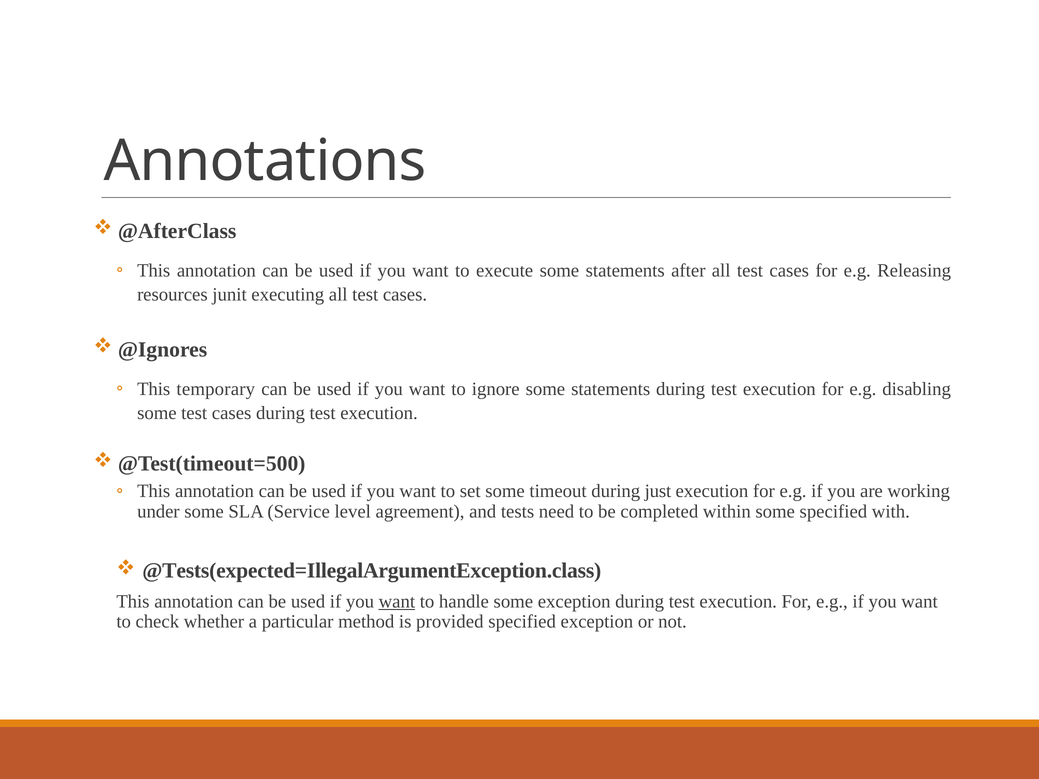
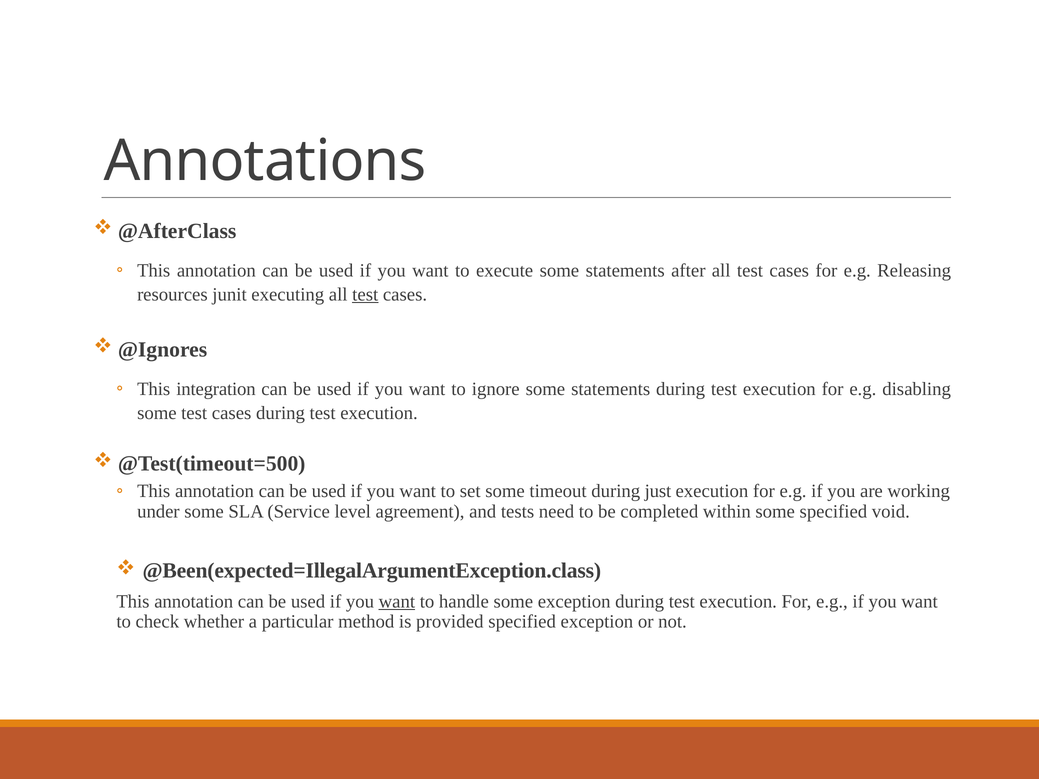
test underline: none -> present (365, 295)
temporary: temporary -> integration (216, 389)
with: with -> void (891, 512)
@Tests(expected=IllegalArgumentException.class: @Tests(expected=IllegalArgumentException.class -> @Been(expected=IllegalArgumentException.class (372, 571)
